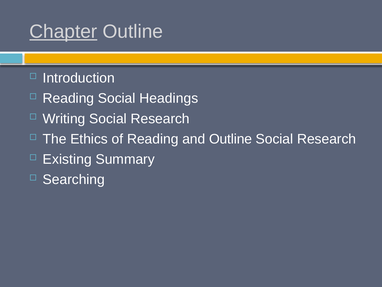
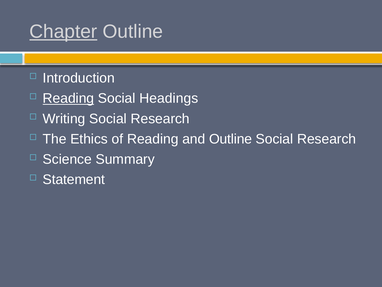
Reading underline: none -> present (68, 98)
Existing: Existing -> Science (67, 159)
Searching: Searching -> Statement (74, 179)
